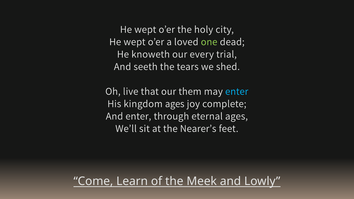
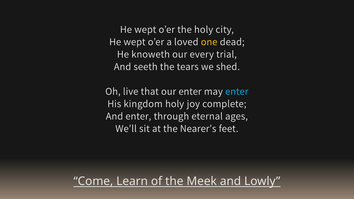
one colour: light green -> yellow (209, 42)
our them: them -> enter (190, 91)
kingdom ages: ages -> holy (175, 104)
